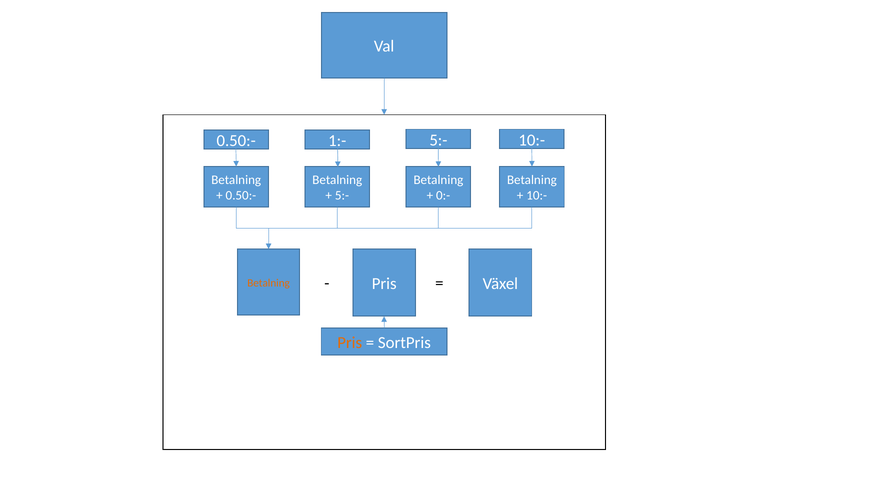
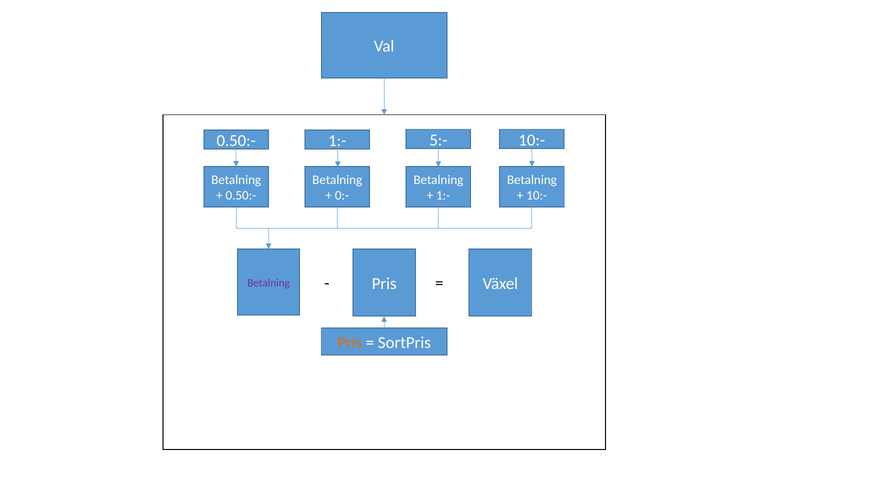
5:-: 5:- -> 0:- (342, 196)
0:-: 0:- -> 1:- (443, 196)
Betalning colour: orange -> purple (269, 283)
